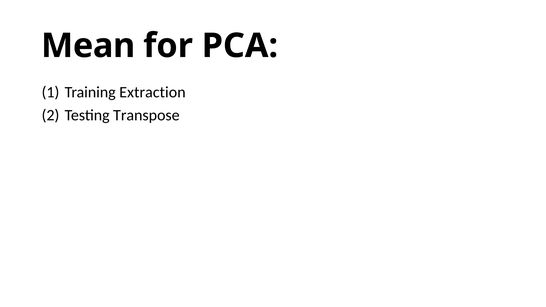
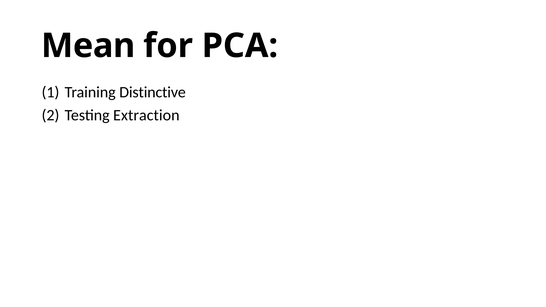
Extraction: Extraction -> Distinctive (153, 92)
Transpose: Transpose -> Extraction (146, 115)
